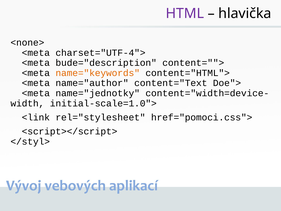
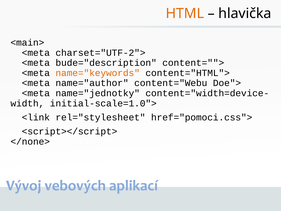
HTML colour: purple -> orange (185, 13)
<none>: <none> -> <main> (27, 43)
charset="UTF-4">: charset="UTF-4"> -> charset="UTF-2"> (100, 53)
content="Text: content="Text -> content="Webu (171, 83)
</styl>: </styl> -> </none> (30, 141)
